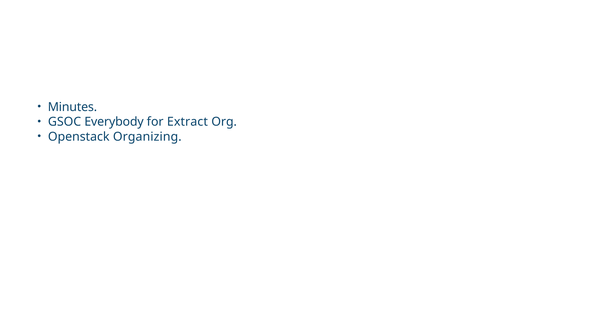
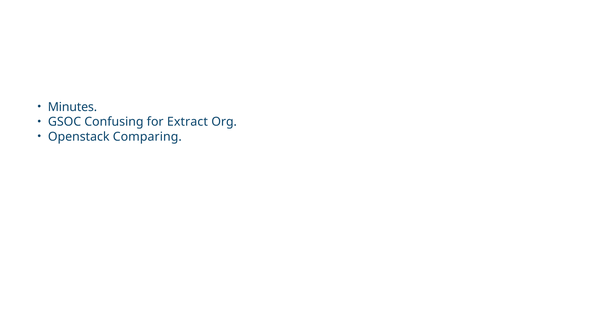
Everybody: Everybody -> Confusing (114, 122)
Organizing: Organizing -> Comparing (147, 136)
